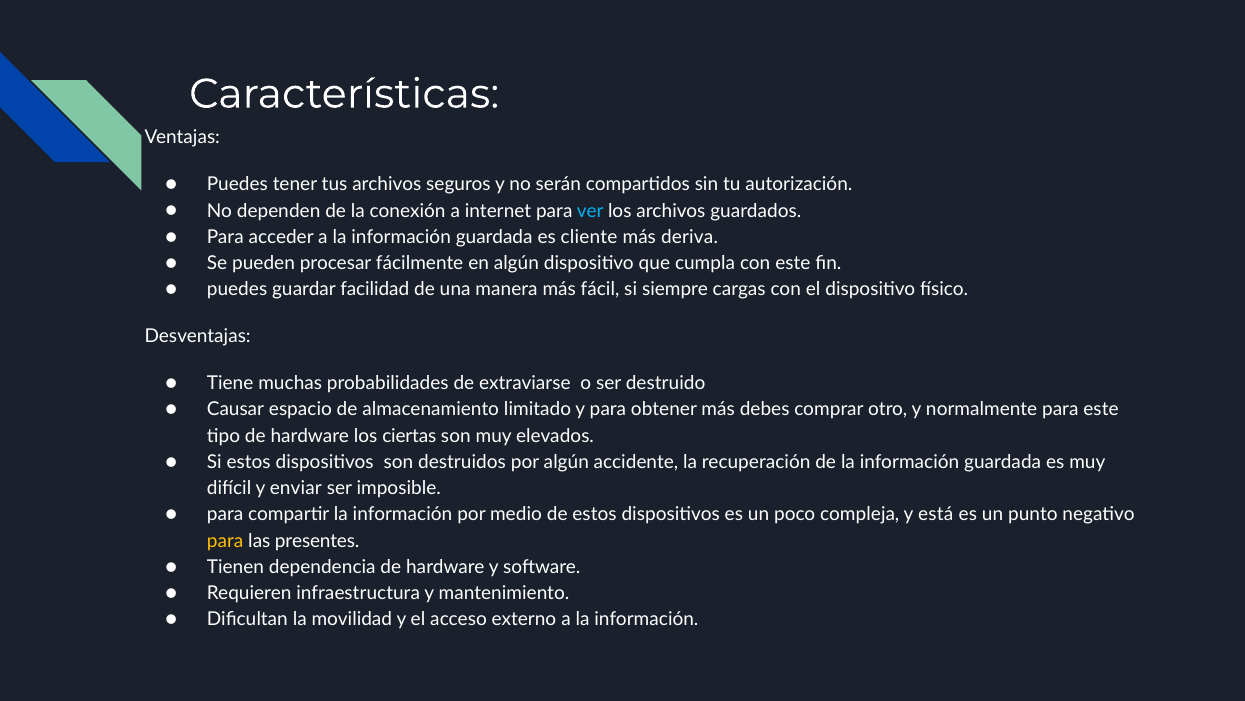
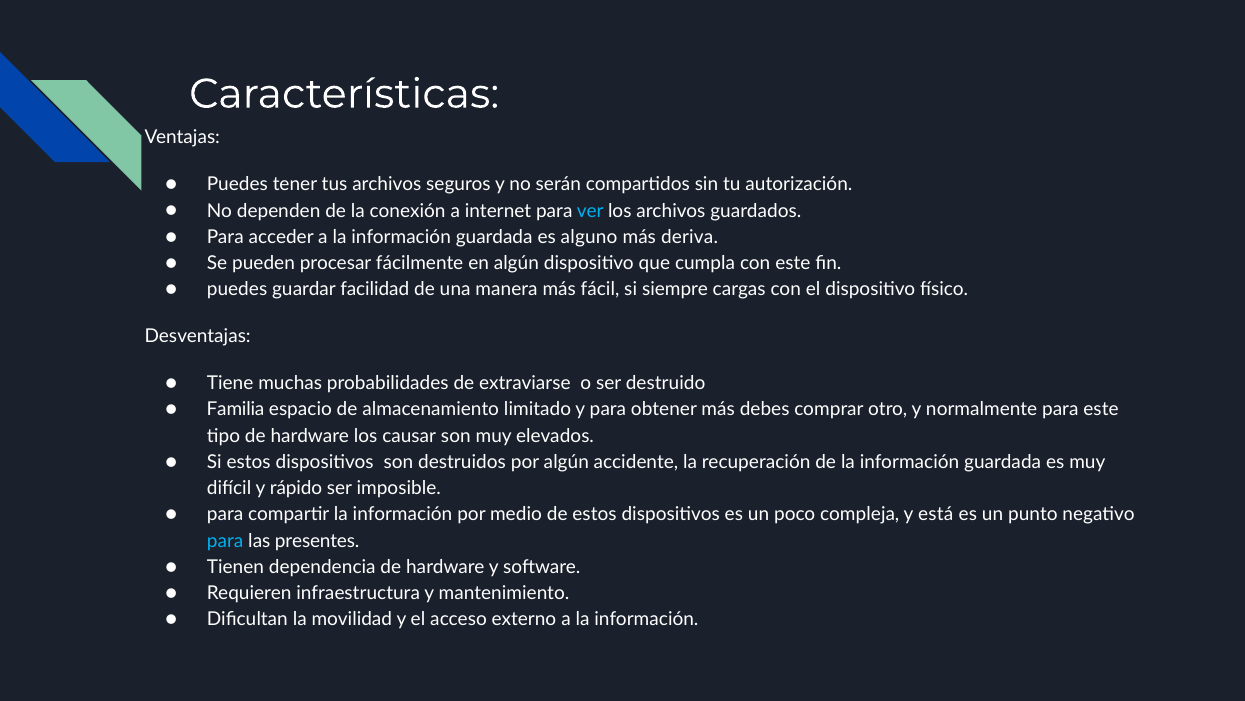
cliente: cliente -> alguno (589, 237)
Causar: Causar -> Familia (236, 409)
ciertas: ciertas -> causar (409, 436)
enviar: enviar -> rápido (296, 488)
para colour: yellow -> light blue (225, 540)
